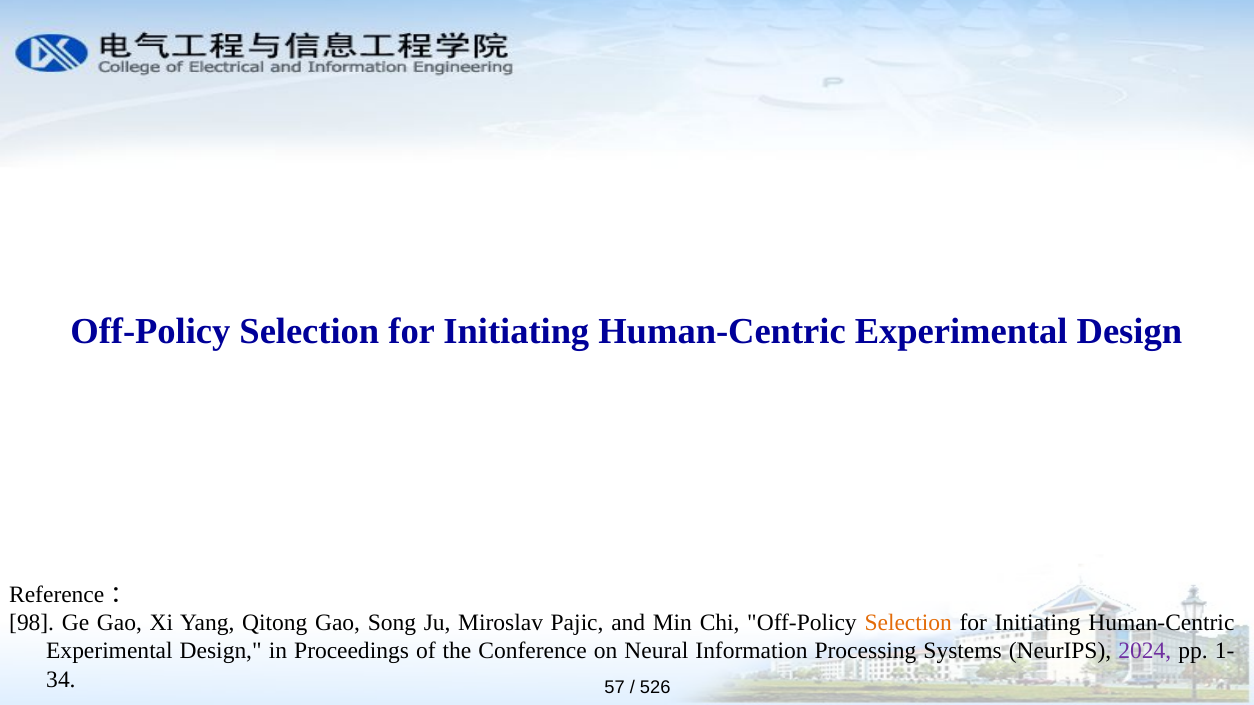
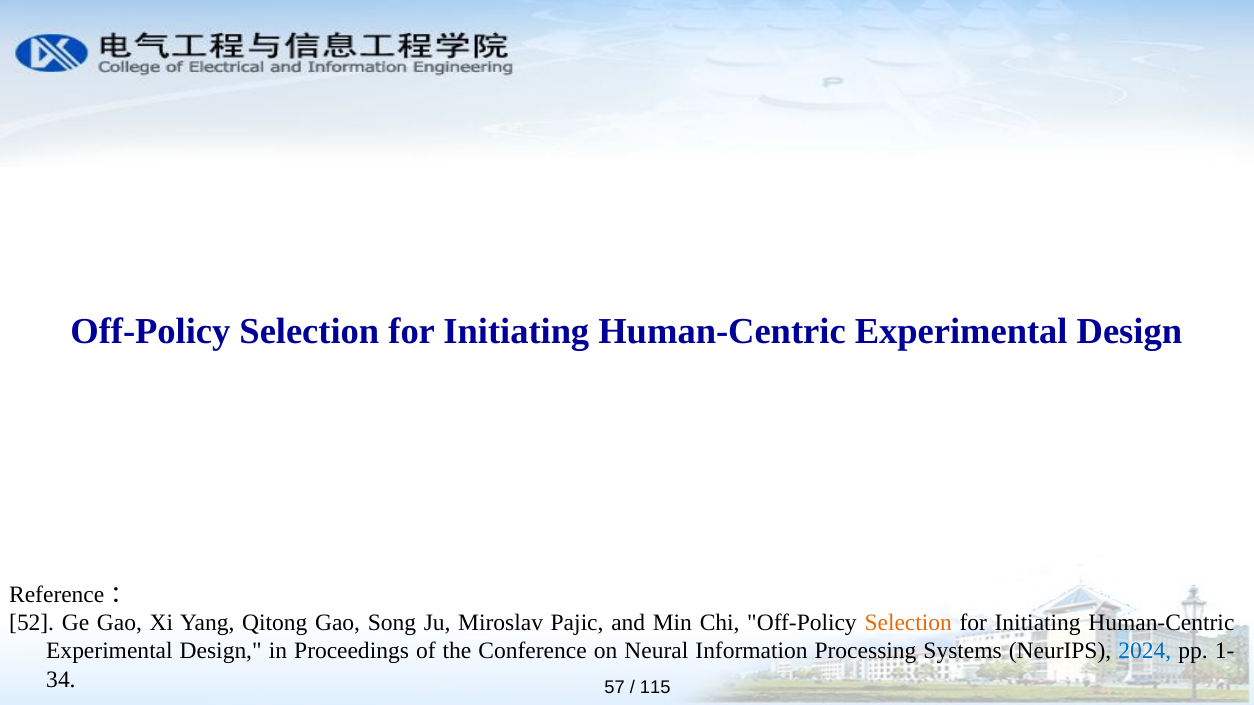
98: 98 -> 52 (32, 623)
2024 colour: purple -> blue (1145, 651)
526: 526 -> 115 (655, 688)
